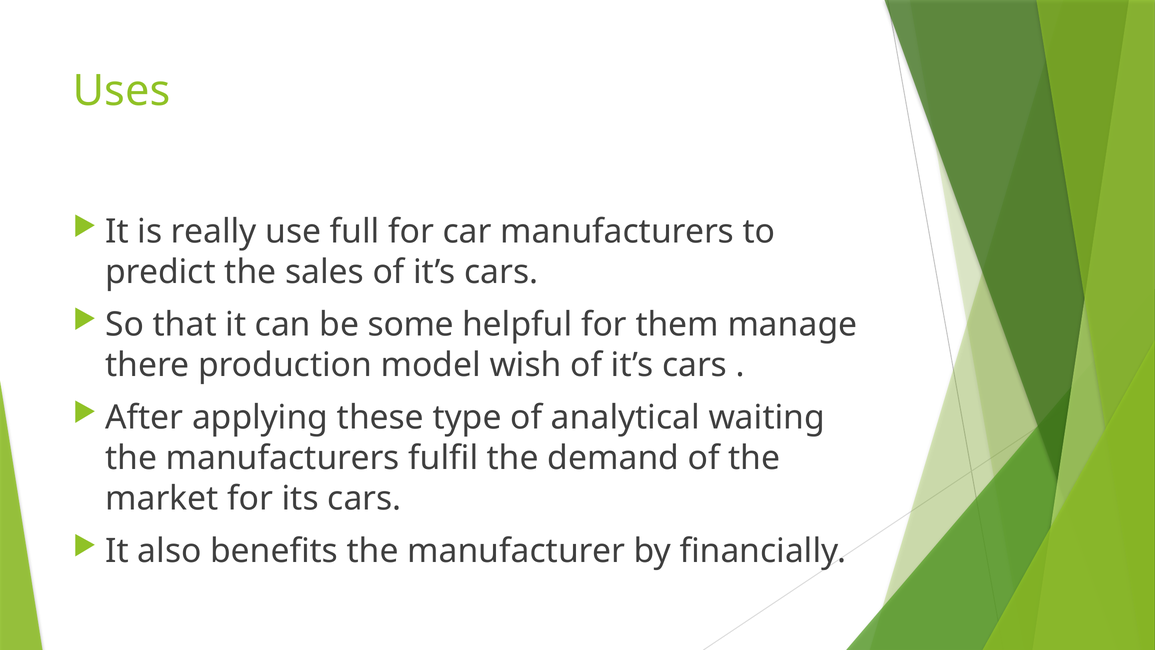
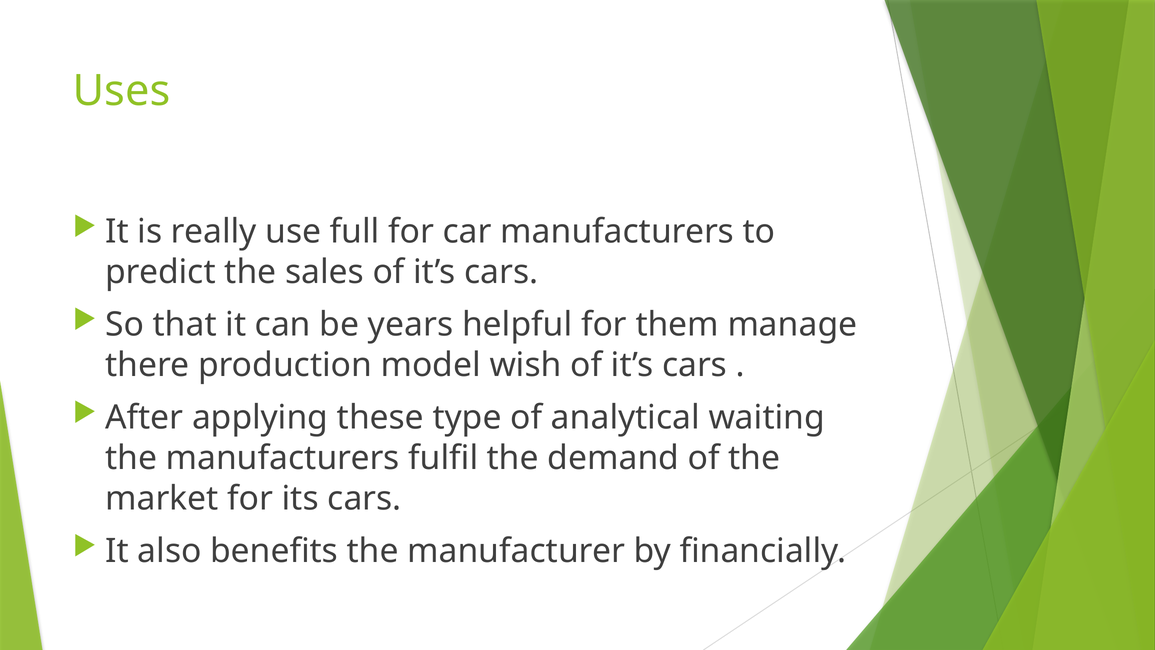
some: some -> years (411, 325)
